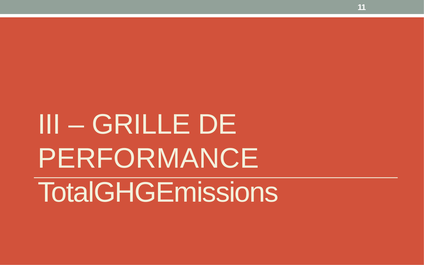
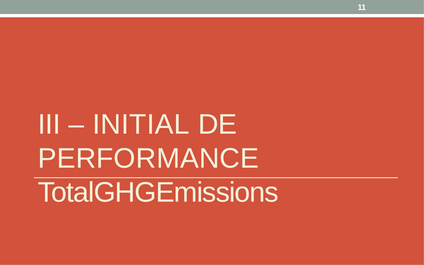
GRILLE: GRILLE -> INITIAL (141, 125)
